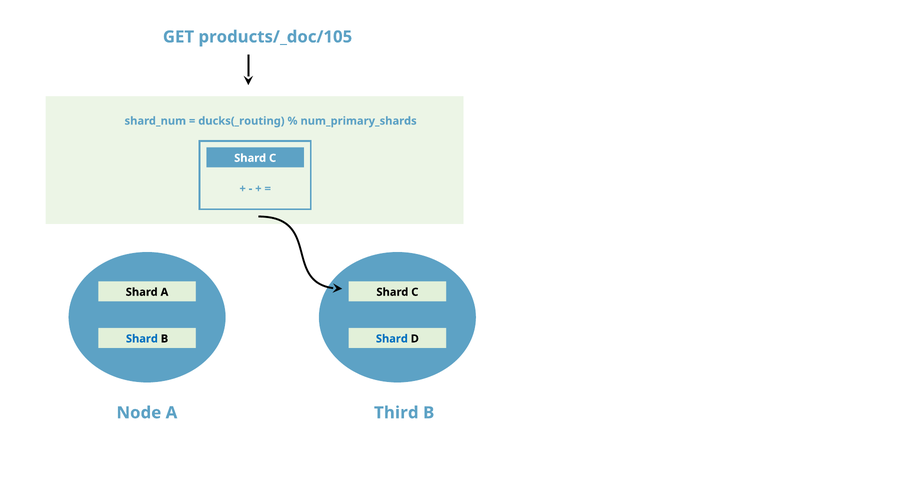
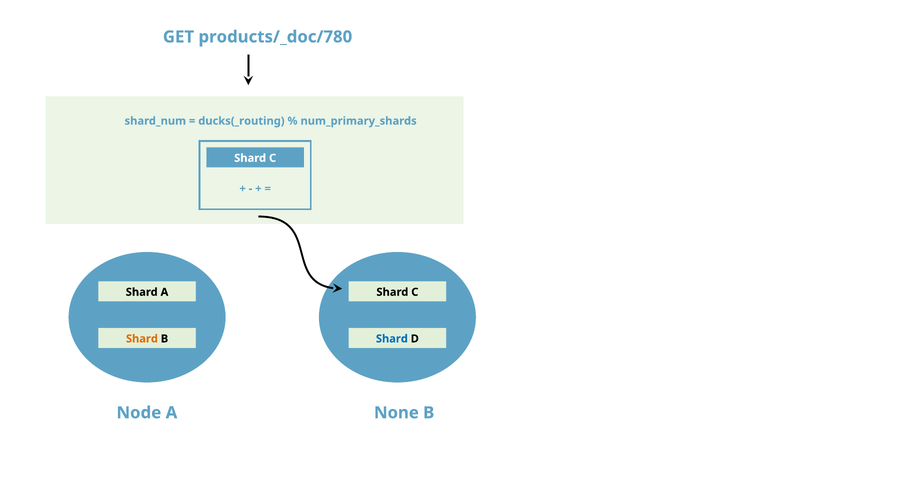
products/_doc/105: products/_doc/105 -> products/_doc/780 (275, 37)
Shard colour: blue -> orange (142, 339)
Third: Third -> None (396, 413)
